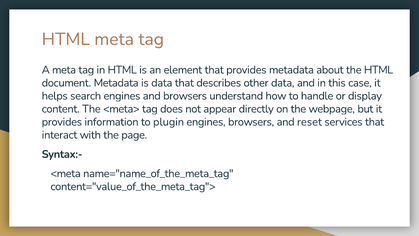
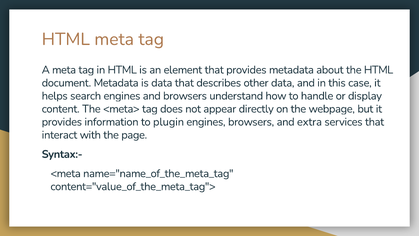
reset: reset -> extra (309, 122)
